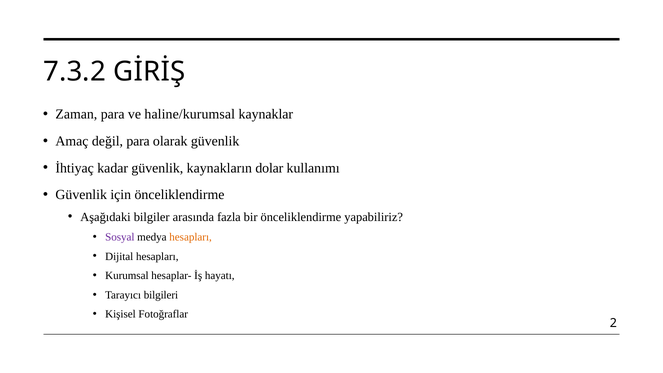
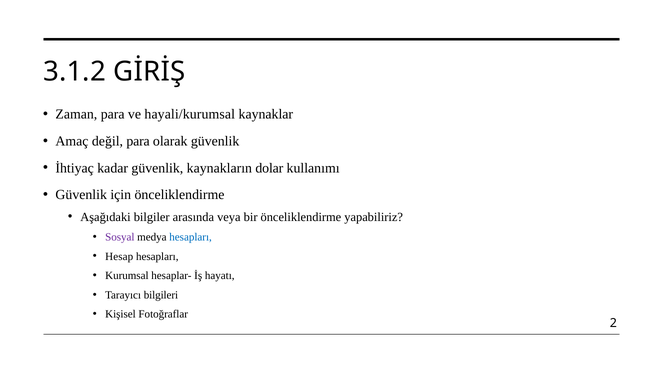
7.3.2: 7.3.2 -> 3.1.2 (74, 71)
haline/kurumsal: haline/kurumsal -> hayali/kurumsal (190, 114)
fazla: fazla -> veya (229, 217)
hesapları colour: orange -> blue (191, 237)
Dijital: Dijital -> Hesap (119, 256)
